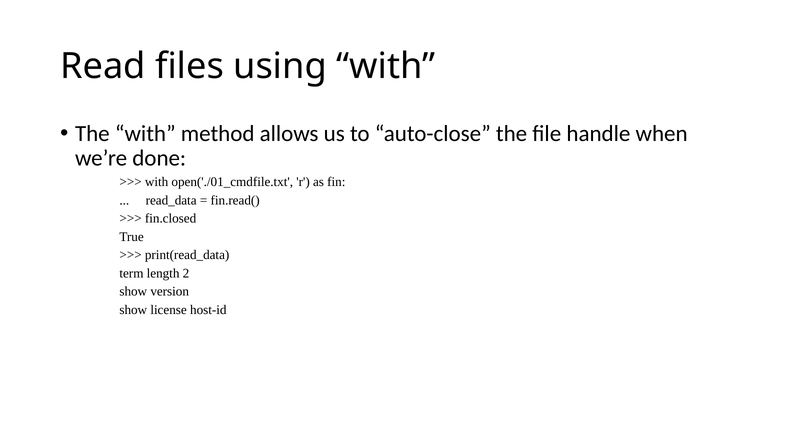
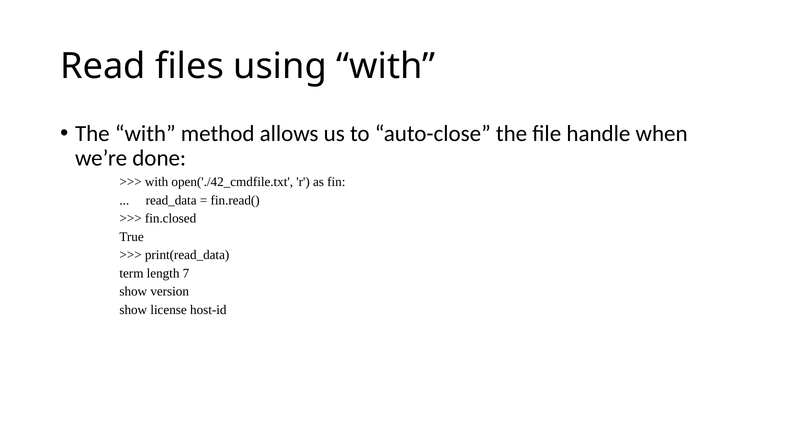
open('./01_cmdfile.txt: open('./01_cmdfile.txt -> open('./42_cmdfile.txt (232, 182)
2: 2 -> 7 (186, 274)
